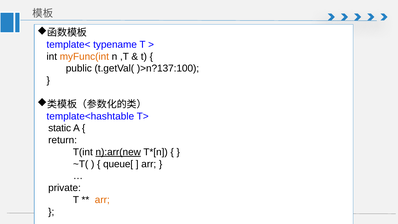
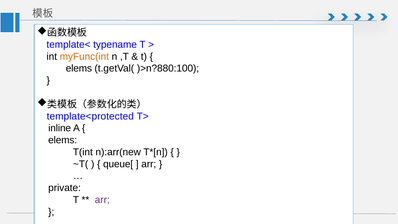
public: public -> elems (79, 68)
)>n?137:100: )>n?137:100 -> )>n?880:100 (168, 68)
template<hashtable: template<hashtable -> template<protected (90, 116)
static: static -> inline (60, 128)
return: return -> elems (63, 140)
n):arr(new underline: present -> none (118, 152)
arr colour: orange -> purple (102, 200)
